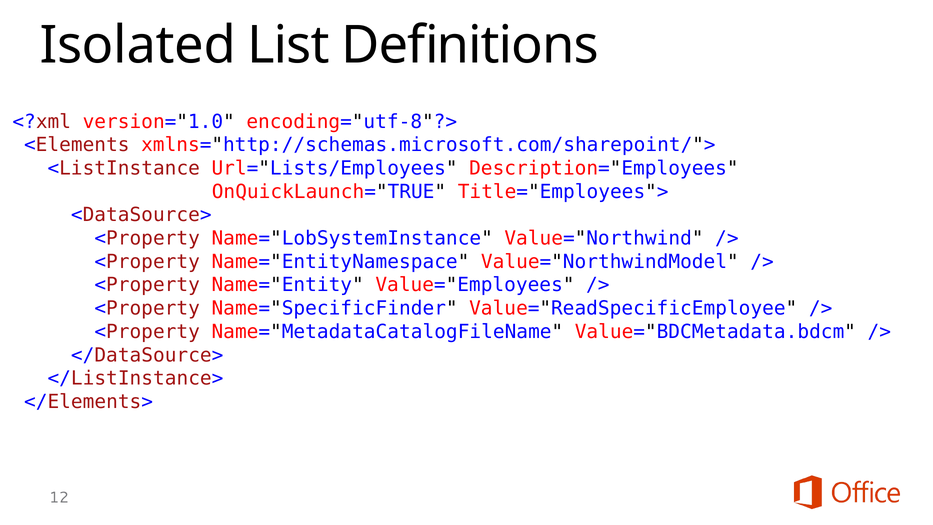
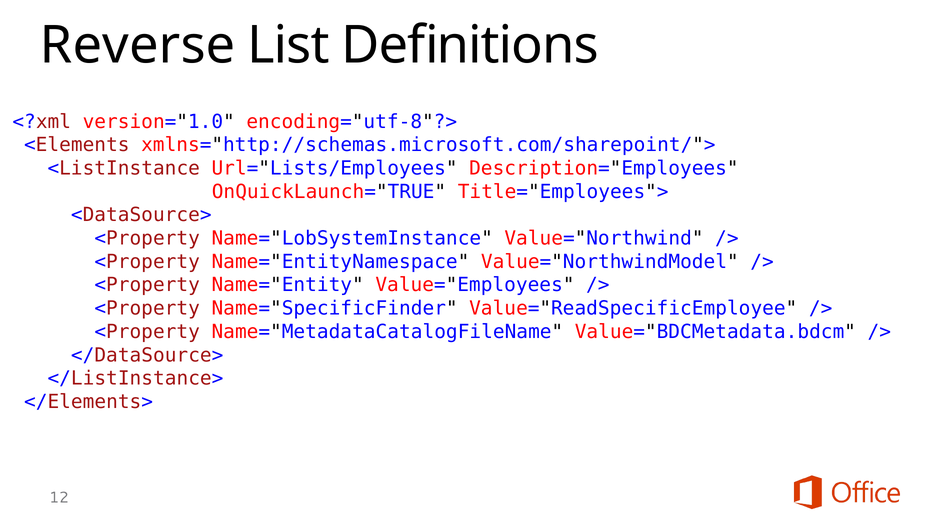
Isolated: Isolated -> Reverse (138, 46)
